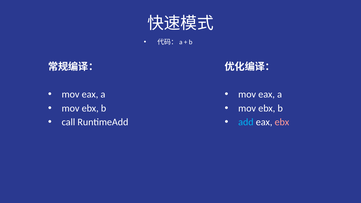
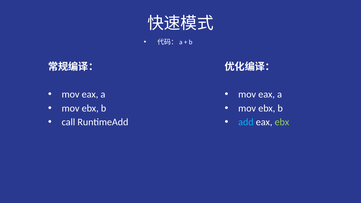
ebx colour: pink -> light green (282, 122)
